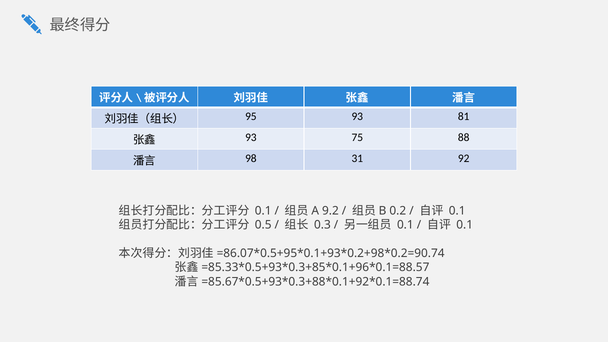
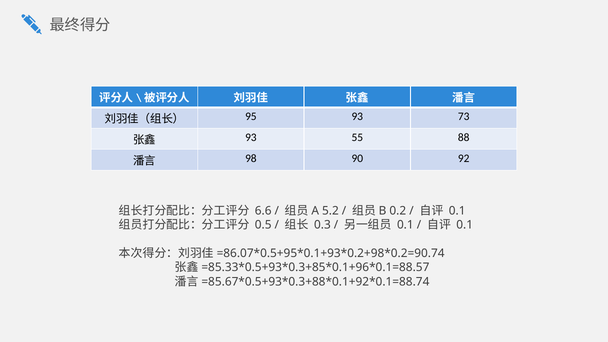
81: 81 -> 73 (464, 117)
75: 75 -> 55 (357, 138)
31: 31 -> 90 (357, 159)
0.1: 0.1 -> 6.6 (263, 211)
9.2: 9.2 -> 5.2 (330, 211)
